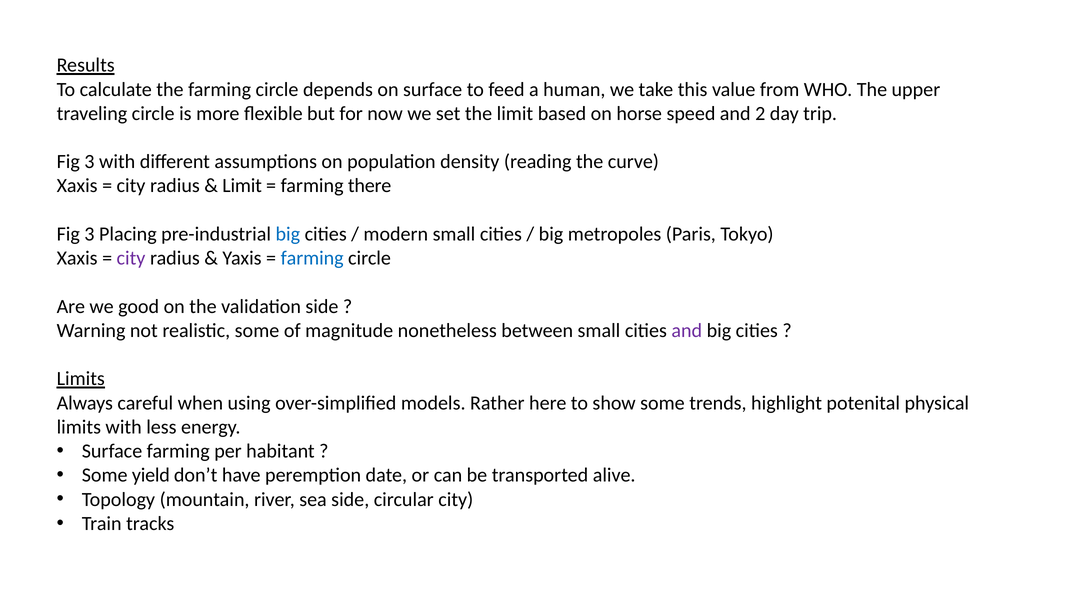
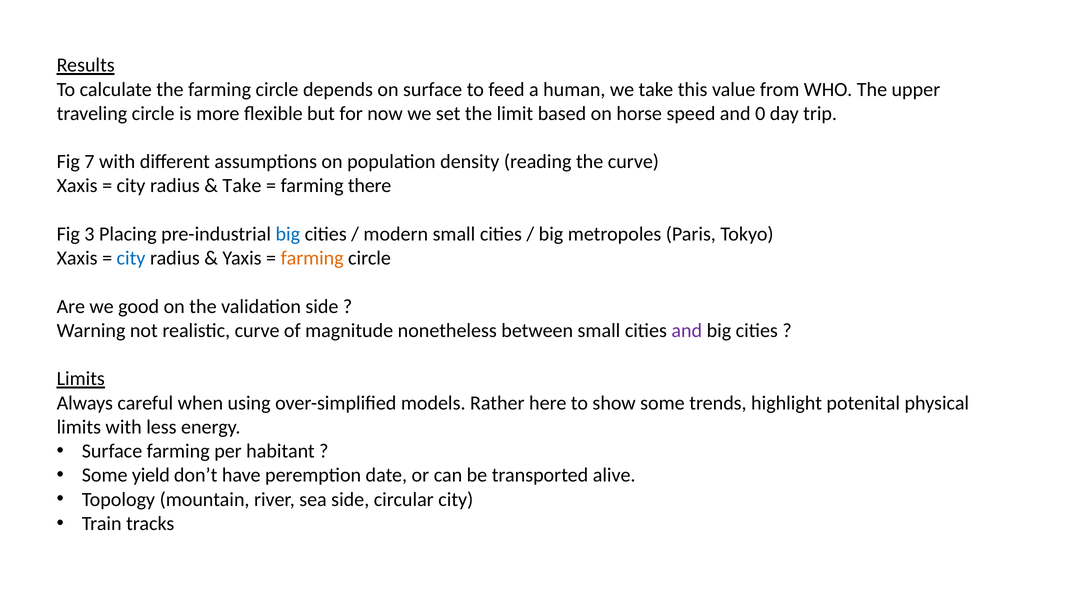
2: 2 -> 0 (760, 113)
3: 3 -> 7 (89, 162)
Limit: Limit -> Take (242, 186)
city colour: purple -> blue (131, 258)
farming colour: blue -> orange (312, 258)
realistic some: some -> curve (257, 330)
